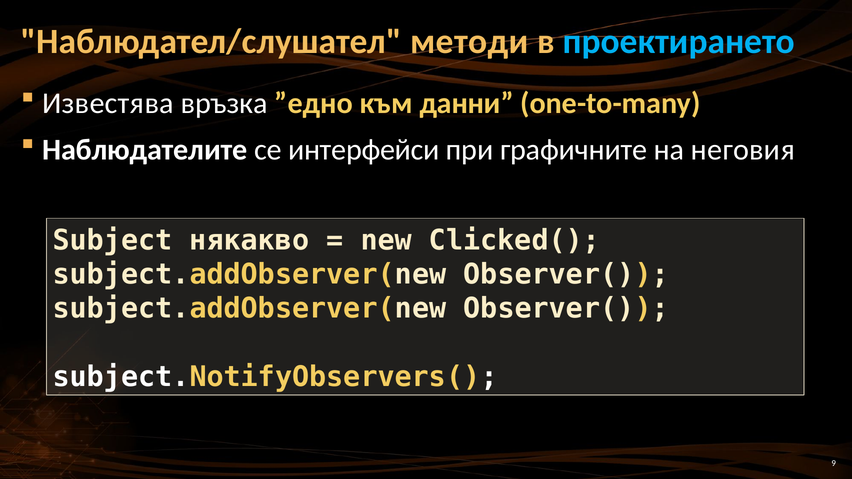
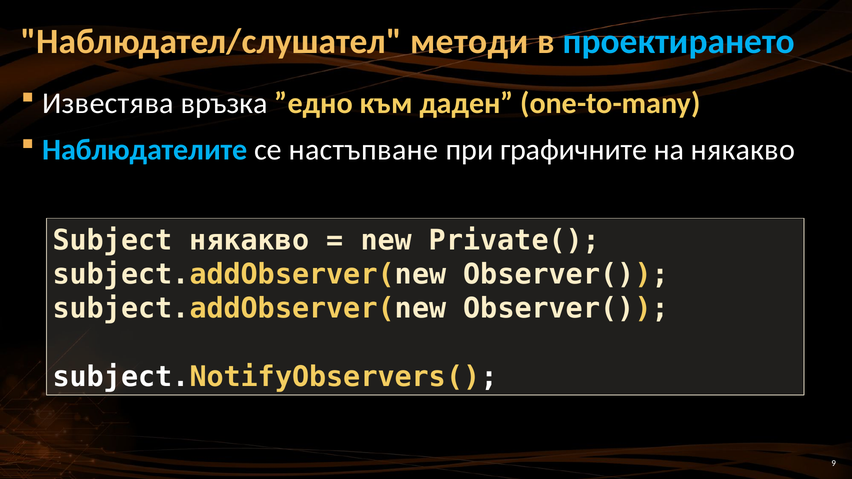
данни: данни -> даден (467, 103)
Наблюдателите colour: white -> light blue (145, 150)
интерфейси: интерфейси -> настъпване (364, 150)
на неговия: неговия -> някакво (743, 150)
Clicked(: Clicked( -> Private( (514, 241)
